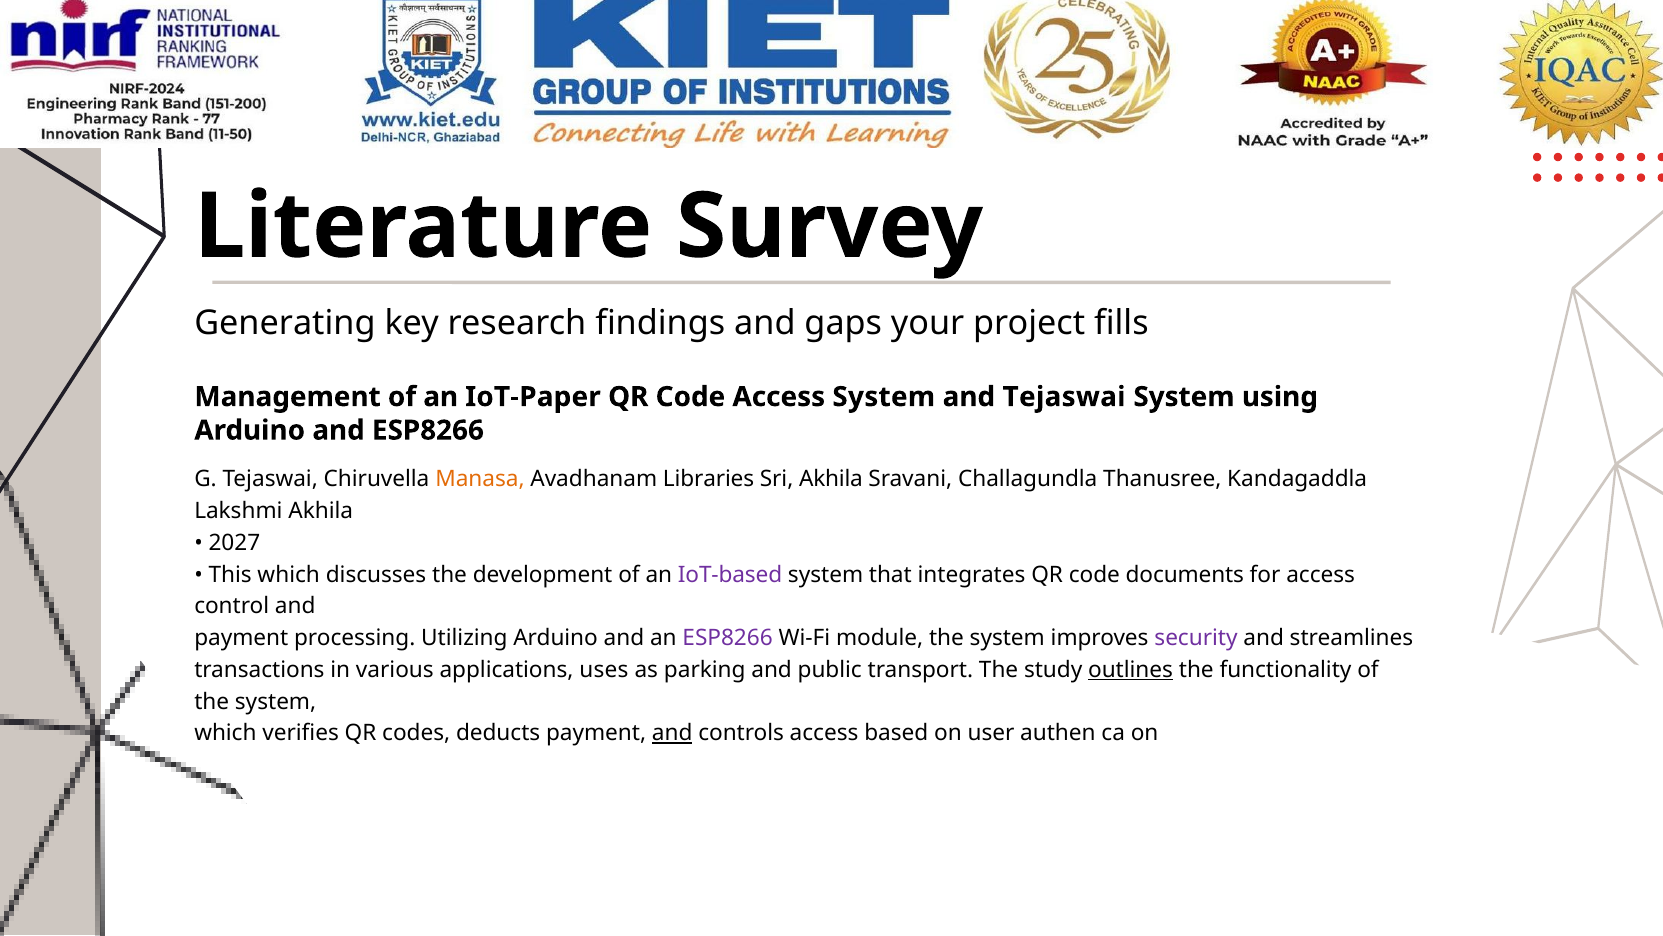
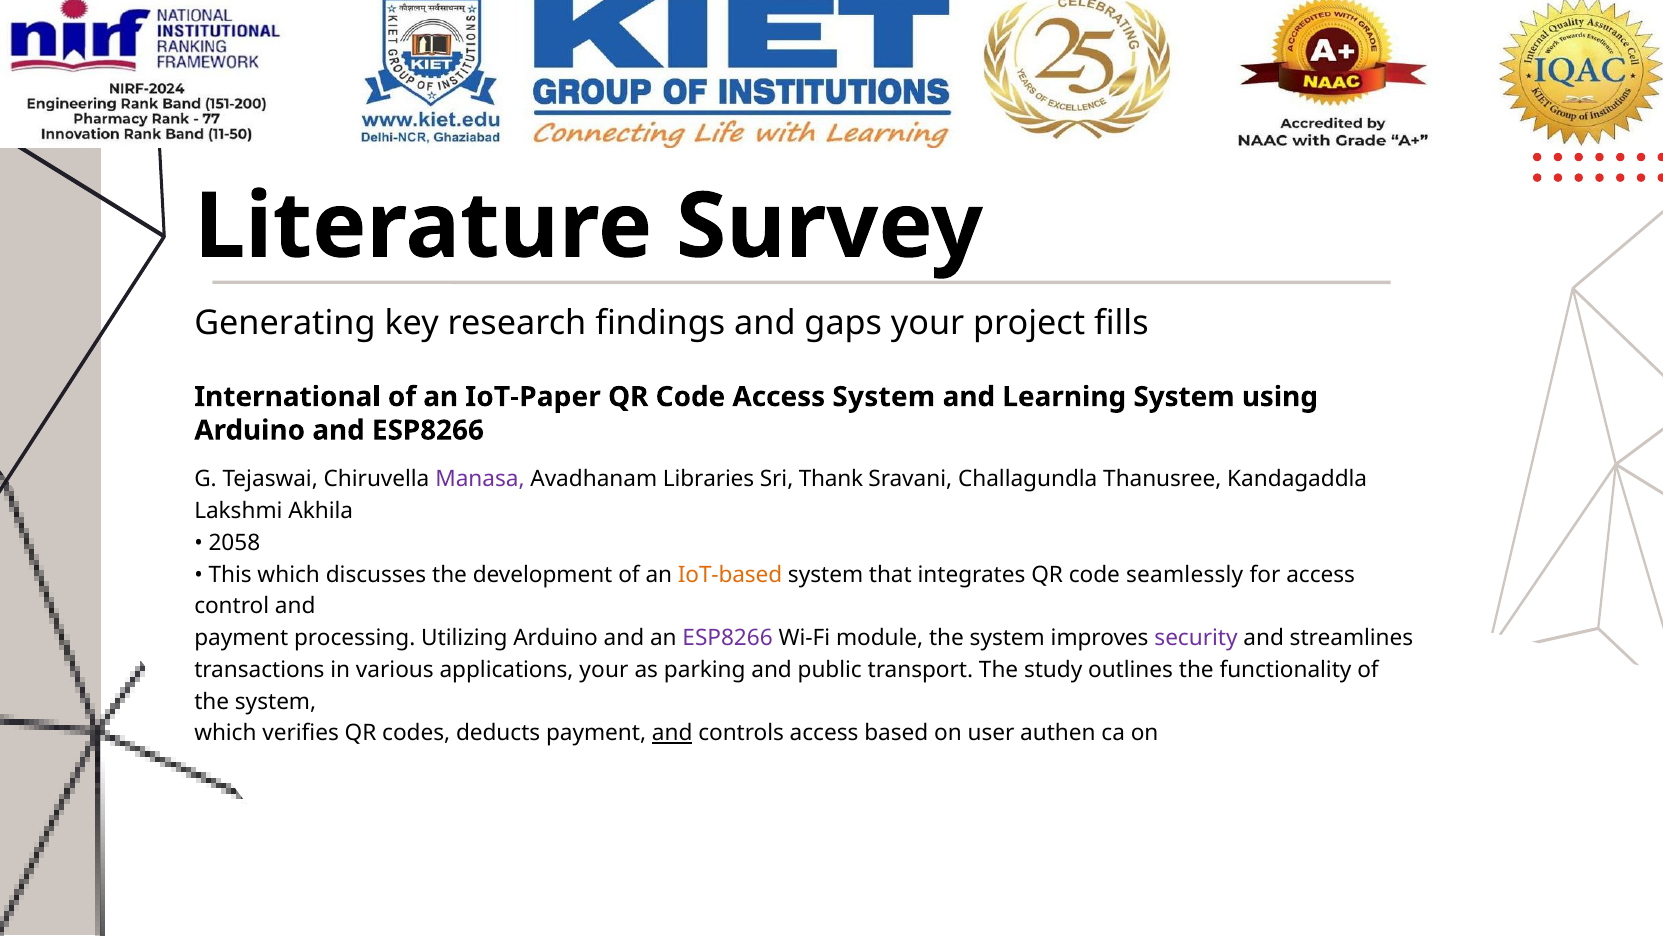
Management: Management -> International (288, 397)
and Tejaswai: Tejaswai -> Learning (1064, 397)
Manasa colour: orange -> purple (480, 479)
Sri Akhila: Akhila -> Thank (831, 479)
2027: 2027 -> 2058 (234, 543)
IoT-based colour: purple -> orange (730, 574)
documents: documents -> seamlessly (1185, 574)
applications uses: uses -> your (604, 670)
outlines underline: present -> none (1131, 670)
